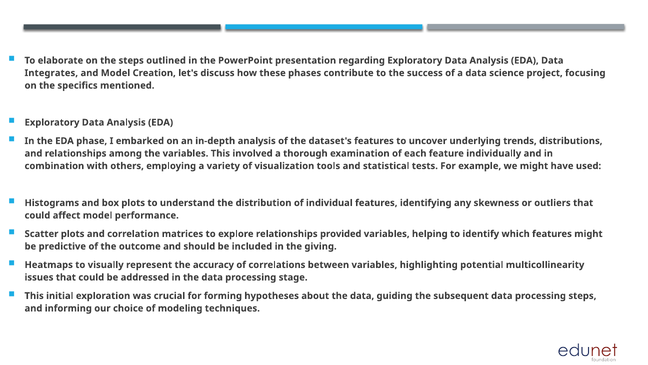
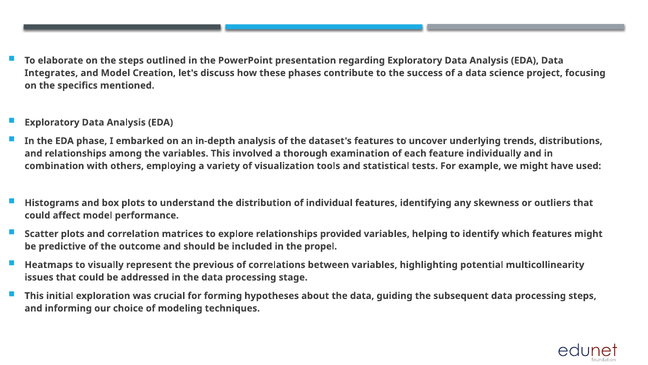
giving: giving -> propel (321, 246)
accuracy: accuracy -> previous (213, 264)
